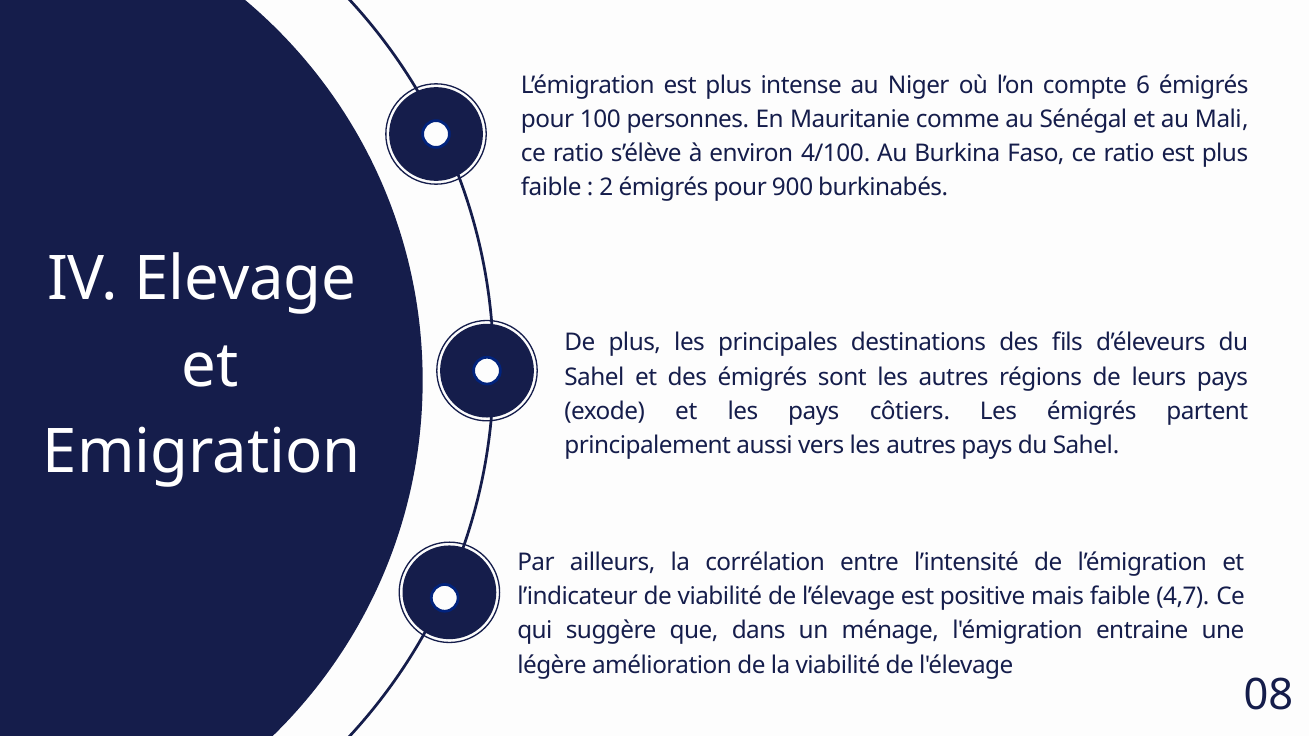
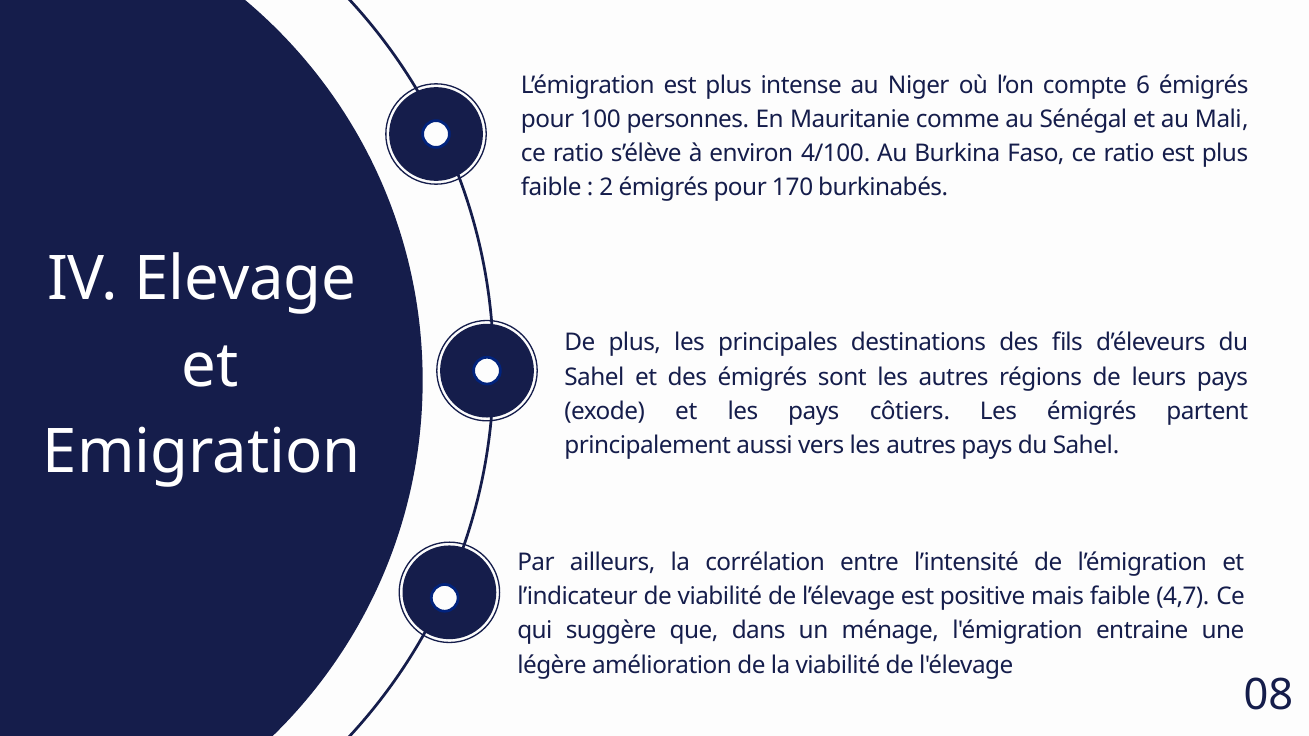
900: 900 -> 170 (793, 188)
